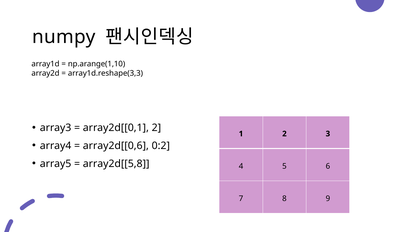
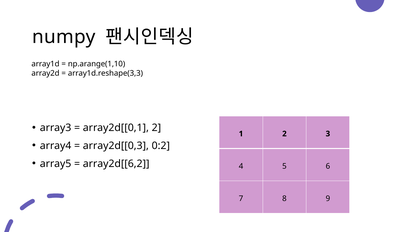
array2d[[0,6: array2d[[0,6 -> array2d[[0,3 (116, 146)
array2d[[5,8: array2d[[5,8 -> array2d[[6,2 (116, 164)
